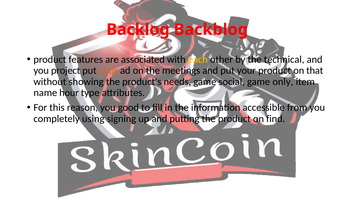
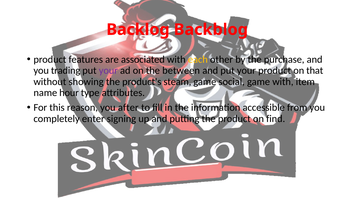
technical: technical -> purchase (284, 60)
project: project -> trading (66, 71)
your colour: orange -> purple (108, 71)
meetings: meetings -> between (181, 71)
needs: needs -> steam (177, 82)
game only: only -> with (283, 82)
good: good -> after (128, 108)
using: using -> enter (93, 119)
